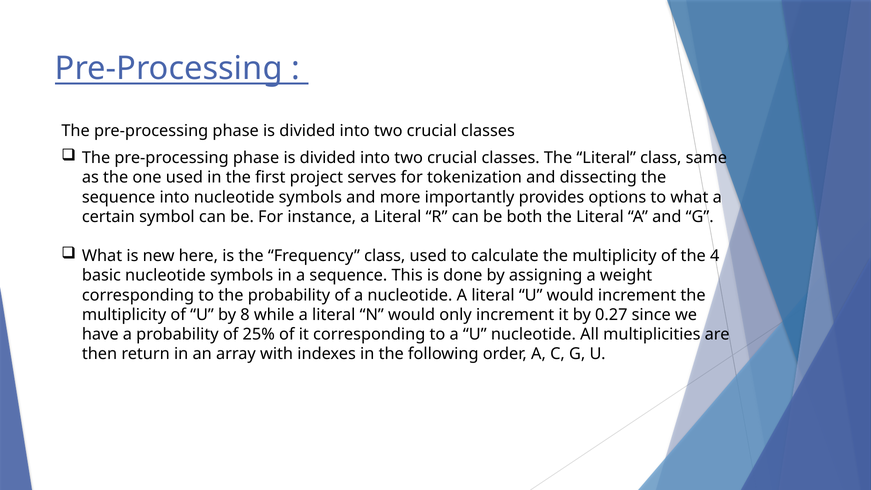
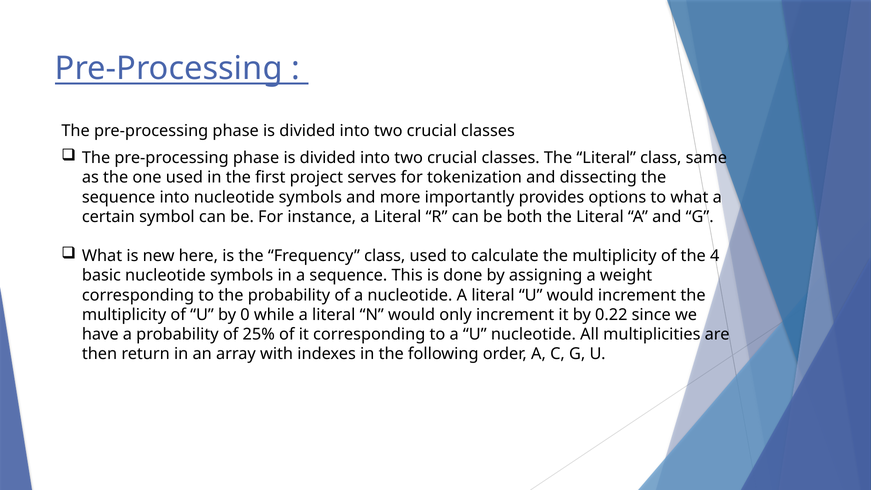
8: 8 -> 0 (245, 315)
0.27: 0.27 -> 0.22 (611, 315)
